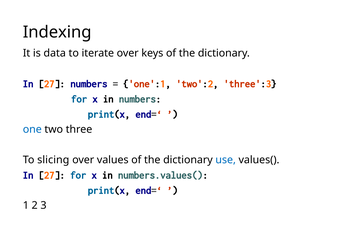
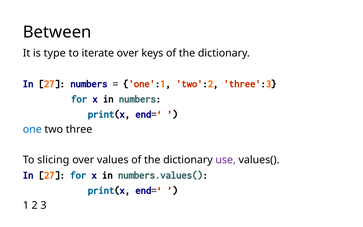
Indexing: Indexing -> Between (57, 32)
data: data -> type (55, 53)
use colour: blue -> purple (226, 160)
